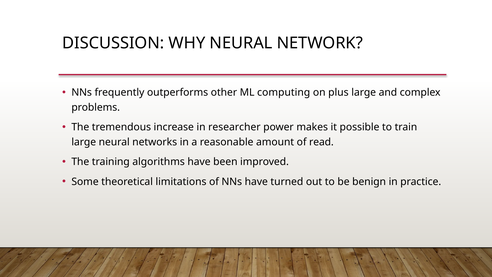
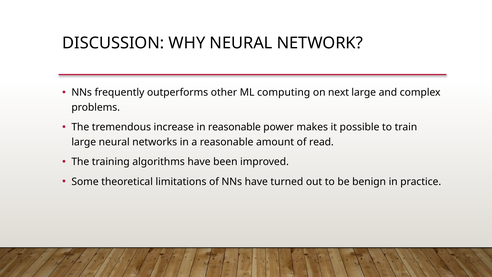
plus: plus -> next (339, 92)
in researcher: researcher -> reasonable (234, 127)
